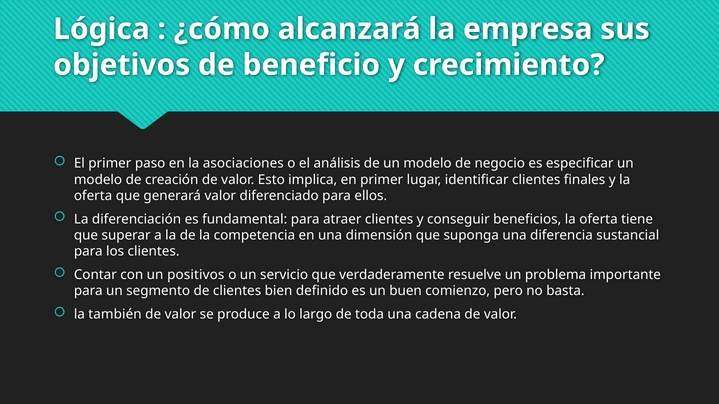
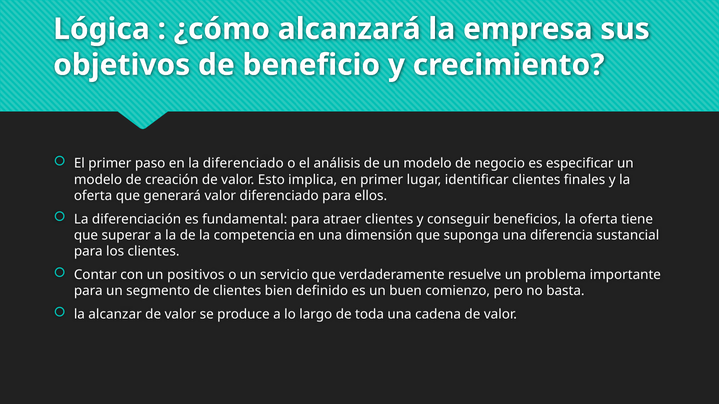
la asociaciones: asociaciones -> diferenciado (243, 164)
también: también -> alcanzar (115, 315)
